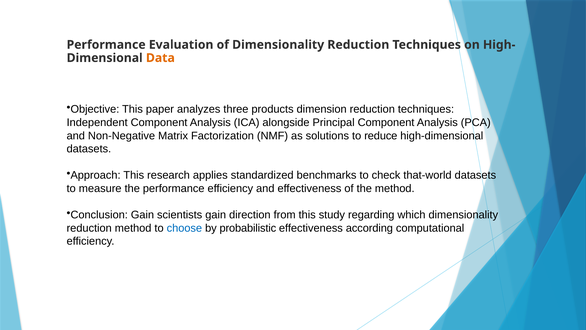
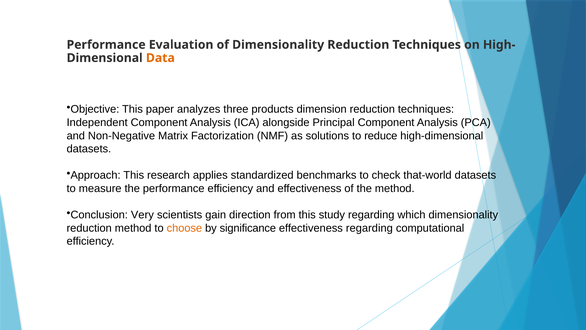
Conclusion Gain: Gain -> Very (142, 215)
choose colour: blue -> orange (184, 228)
probabilistic: probabilistic -> significance (248, 228)
effectiveness according: according -> regarding (369, 228)
